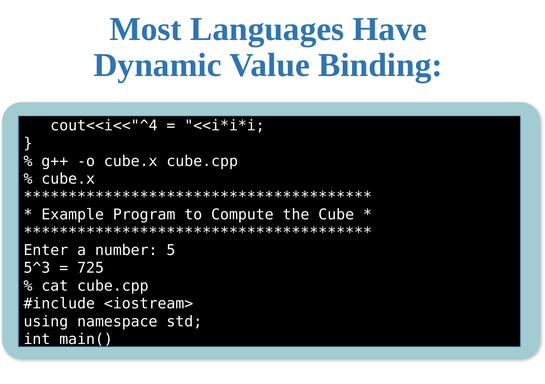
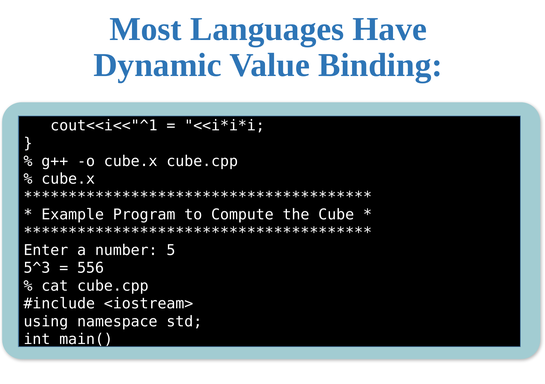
cout<<i<<"^4: cout<<i<<"^4 -> cout<<i<<"^1 (104, 126)
725: 725 -> 556 (91, 268)
